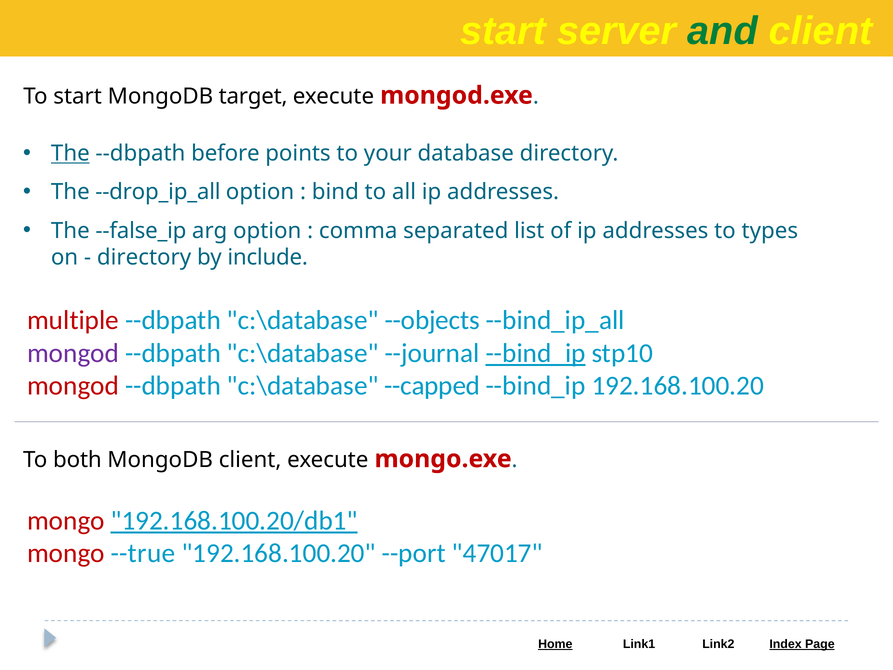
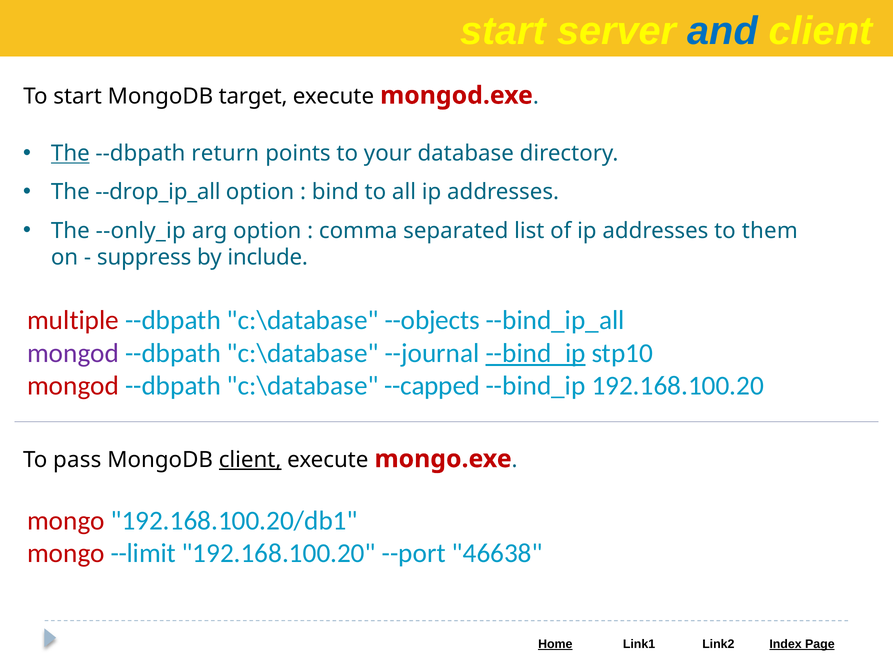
and colour: green -> blue (723, 31)
before: before -> return (225, 153)
--false_ip: --false_ip -> --only_ip (141, 231)
types: types -> them (770, 231)
directory: directory -> suppress (144, 258)
both: both -> pass (77, 460)
client underline: none -> present (250, 460)
192.168.100.20/db1 underline: present -> none (234, 521)
--true: --true -> --limit (143, 553)
47017: 47017 -> 46638 (497, 553)
